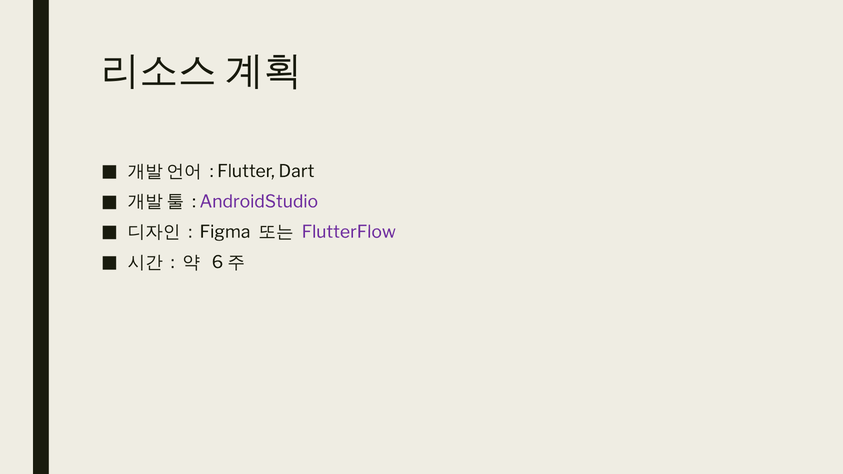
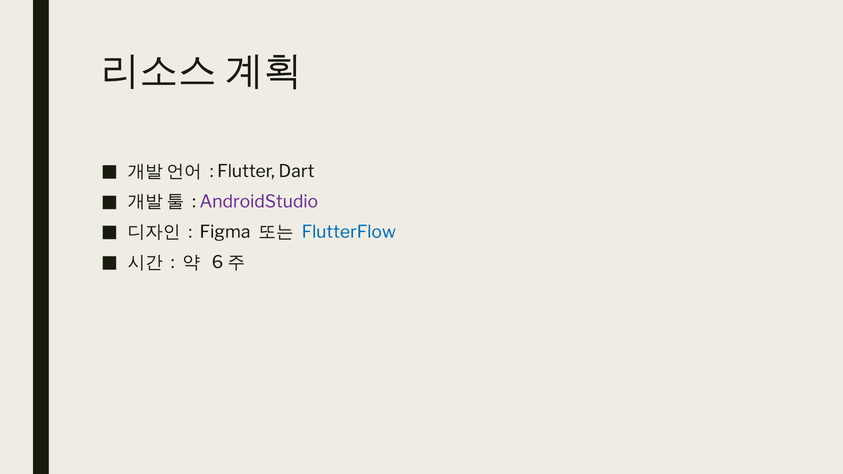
FlutterFlow colour: purple -> blue (349, 232)
